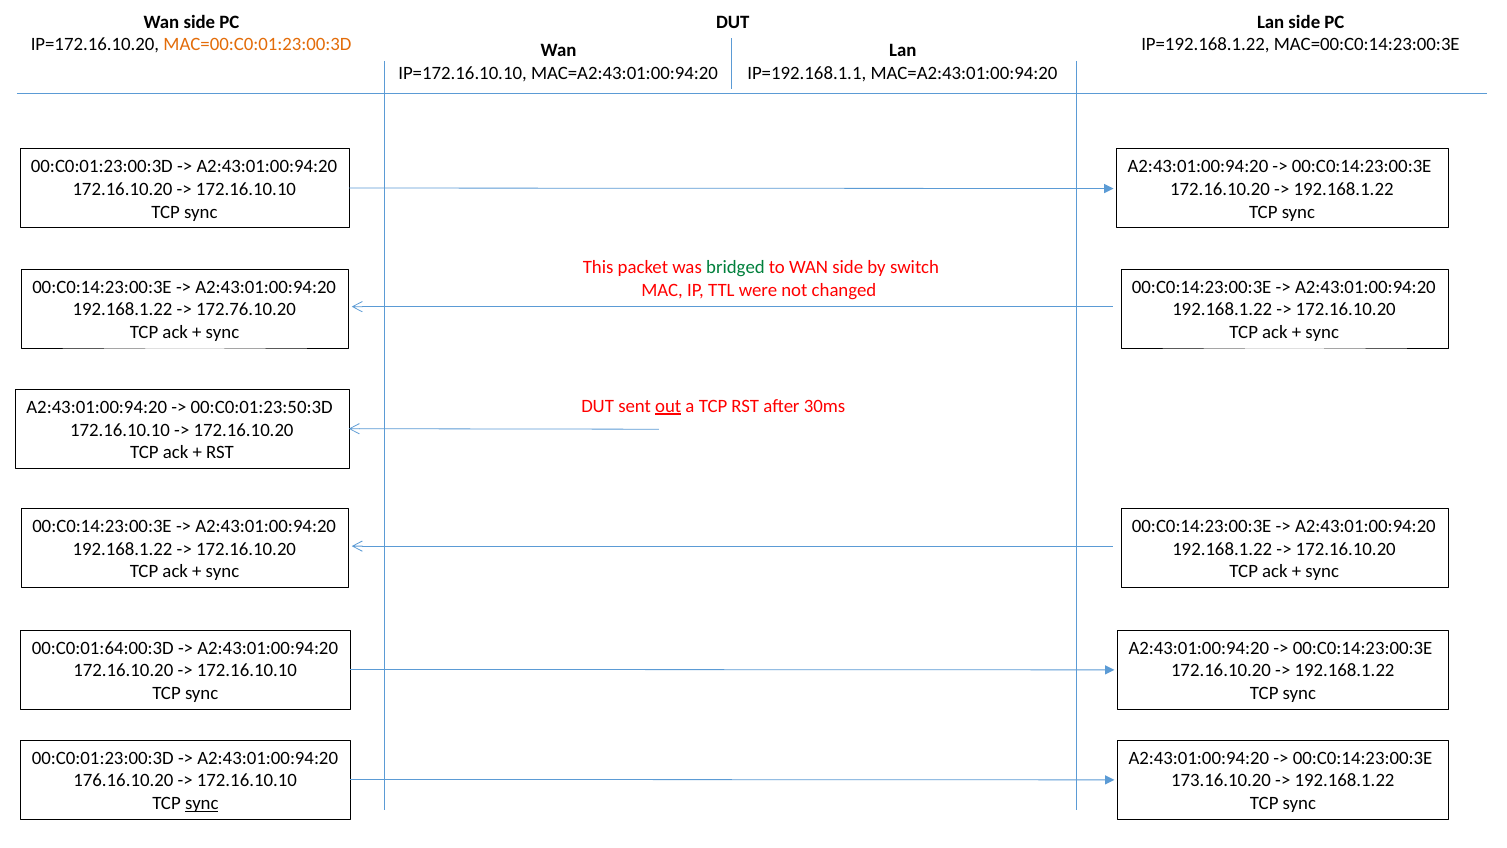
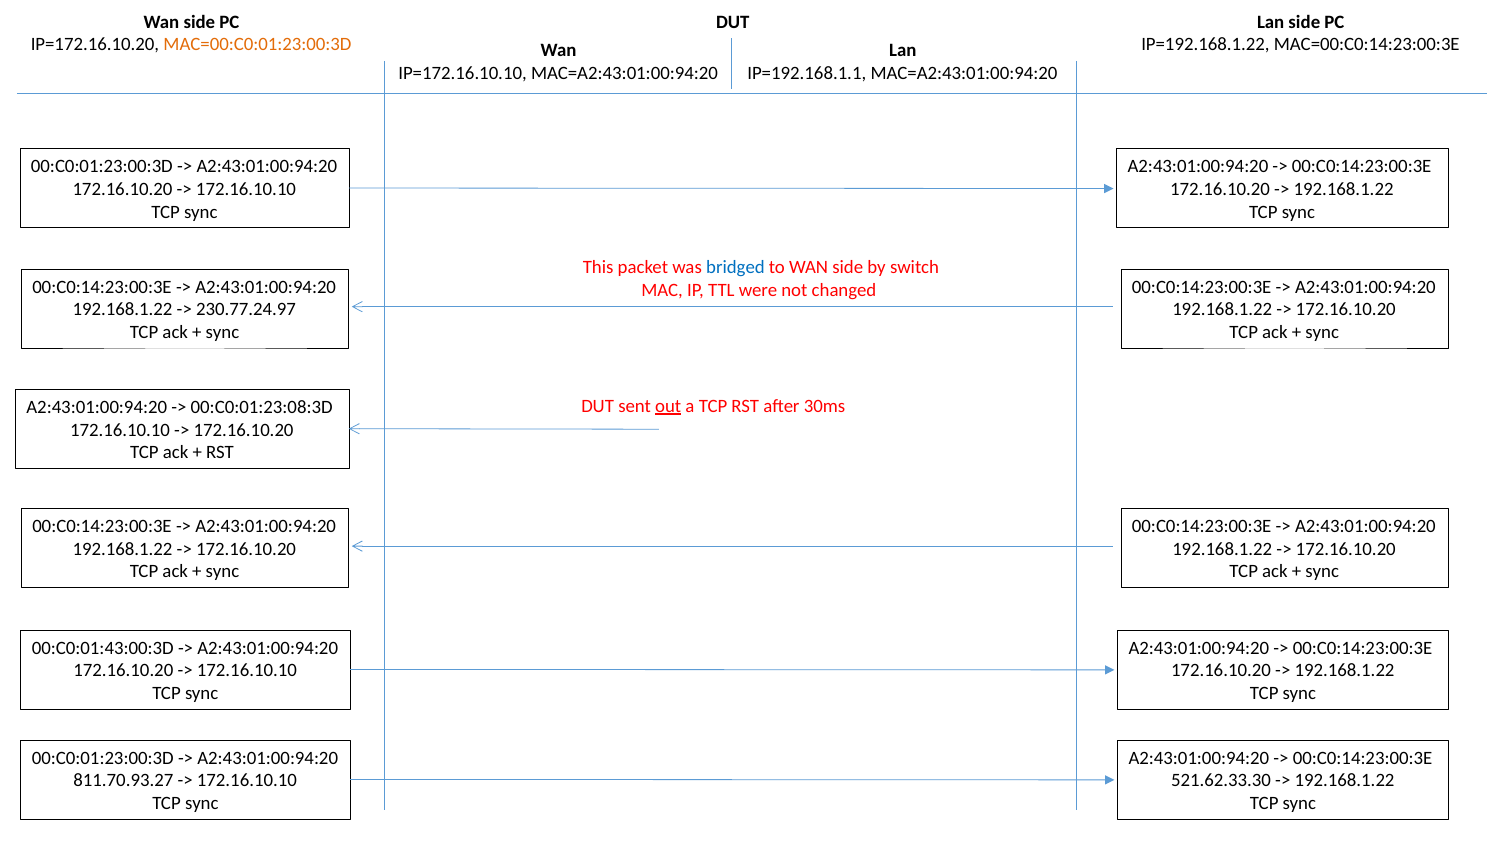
bridged colour: green -> blue (735, 268)
172.76.10.20: 172.76.10.20 -> 230.77.24.97 (246, 310)
00:C0:01:23:50:3D: 00:C0:01:23:50:3D -> 00:C0:01:23:08:3D (262, 407)
00:C0:01:64:00:3D: 00:C0:01:64:00:3D -> 00:C0:01:43:00:3D (103, 648)
176.16.10.20: 176.16.10.20 -> 811.70.93.27 (123, 780)
173.16.10.20: 173.16.10.20 -> 521.62.33.30 (1221, 780)
sync underline: present -> none (202, 803)
